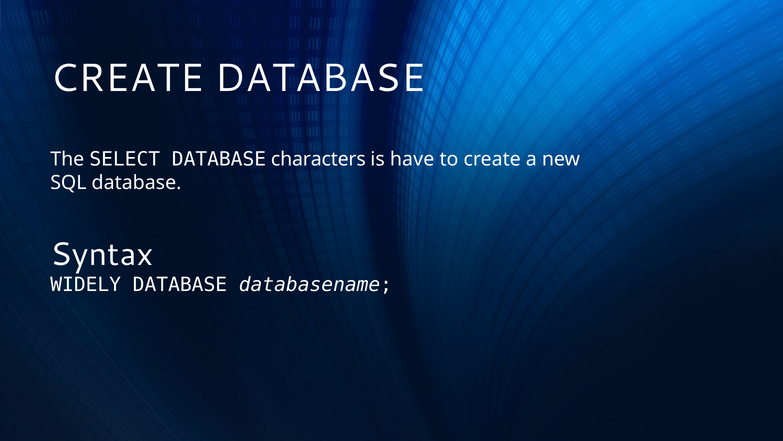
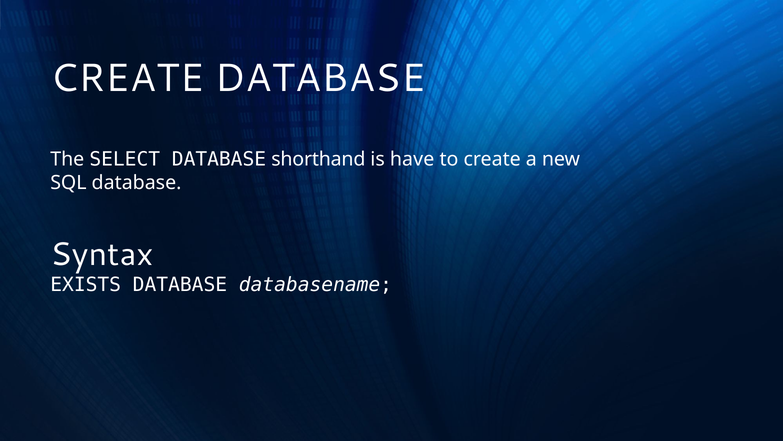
characters: characters -> shorthand (318, 159)
WIDELY: WIDELY -> EXISTS (86, 284)
